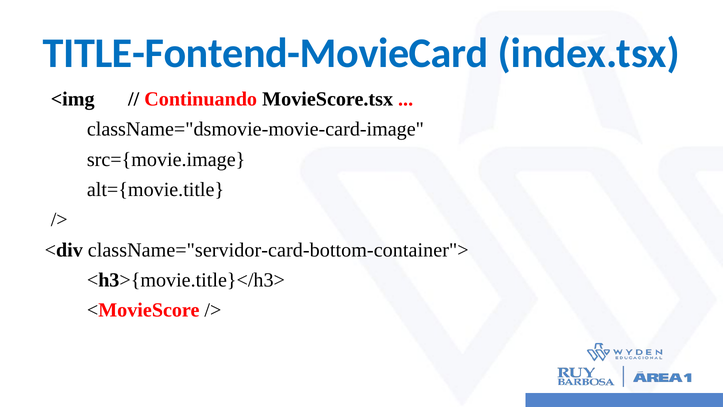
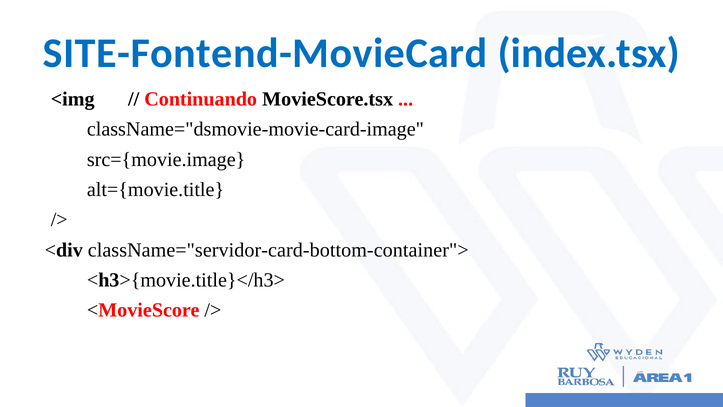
TITLE-Fontend-MovieCard: TITLE-Fontend-MovieCard -> SITE-Fontend-MovieCard (265, 53)
